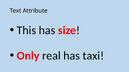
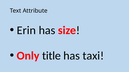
This: This -> Erin (26, 31)
real: real -> title (51, 56)
